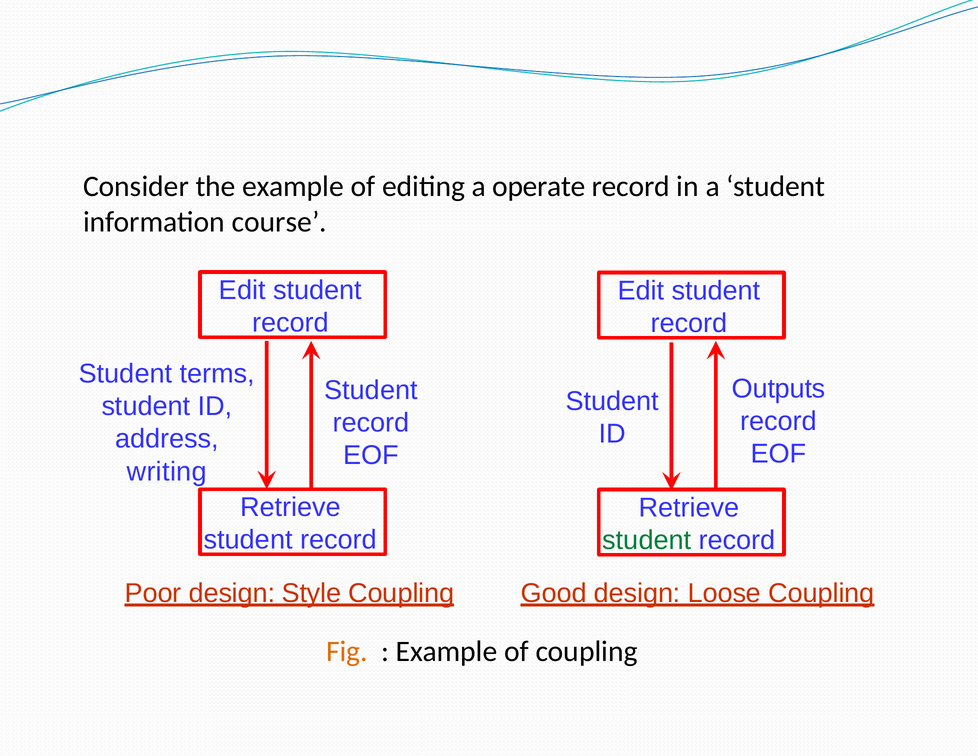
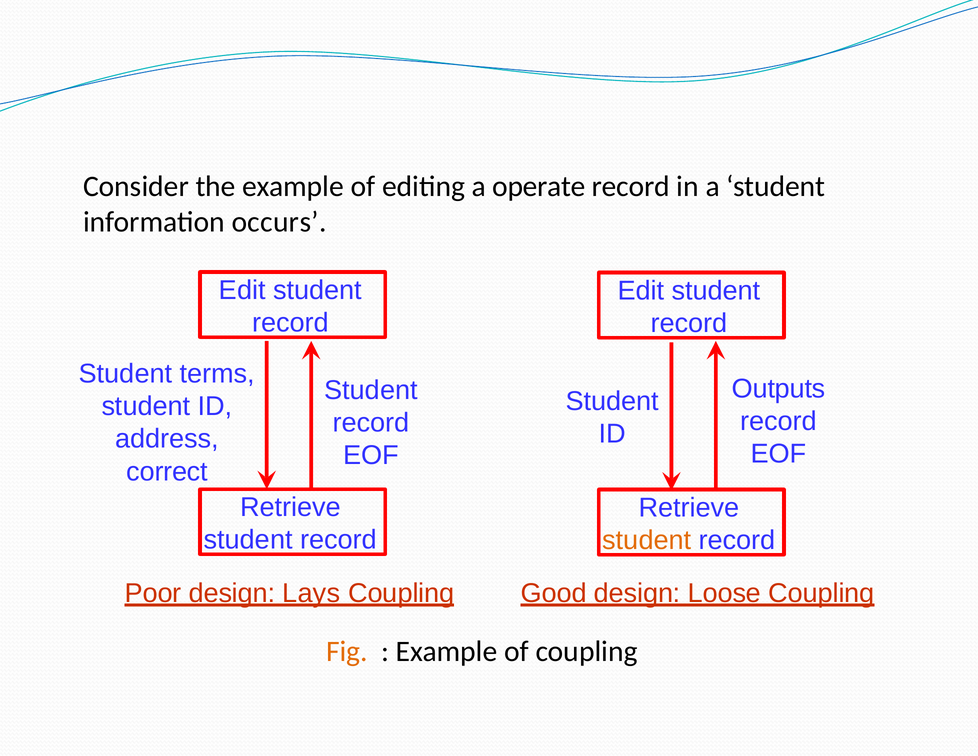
course: course -> occurs (279, 222)
writing: writing -> correct (167, 471)
student colour: green -> orange (647, 540)
Style: Style -> Lays (311, 593)
